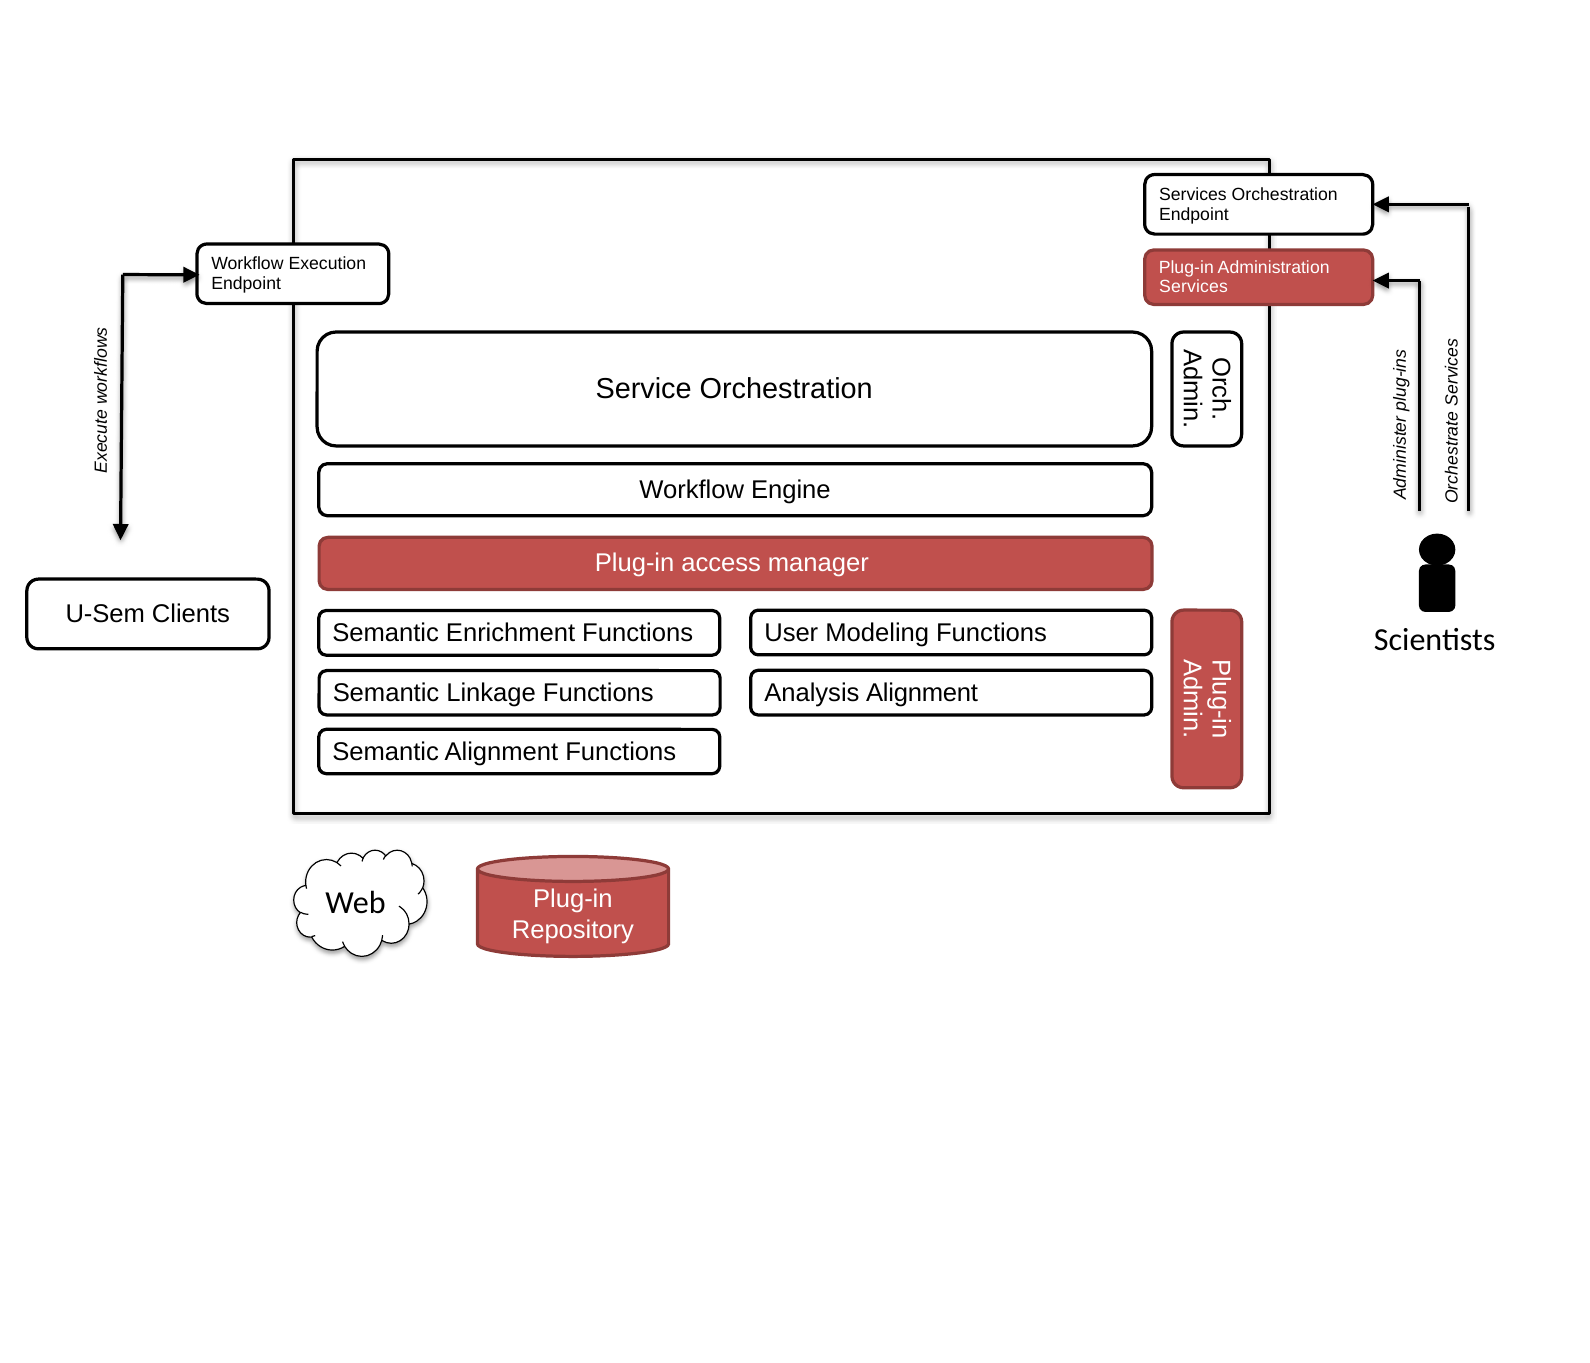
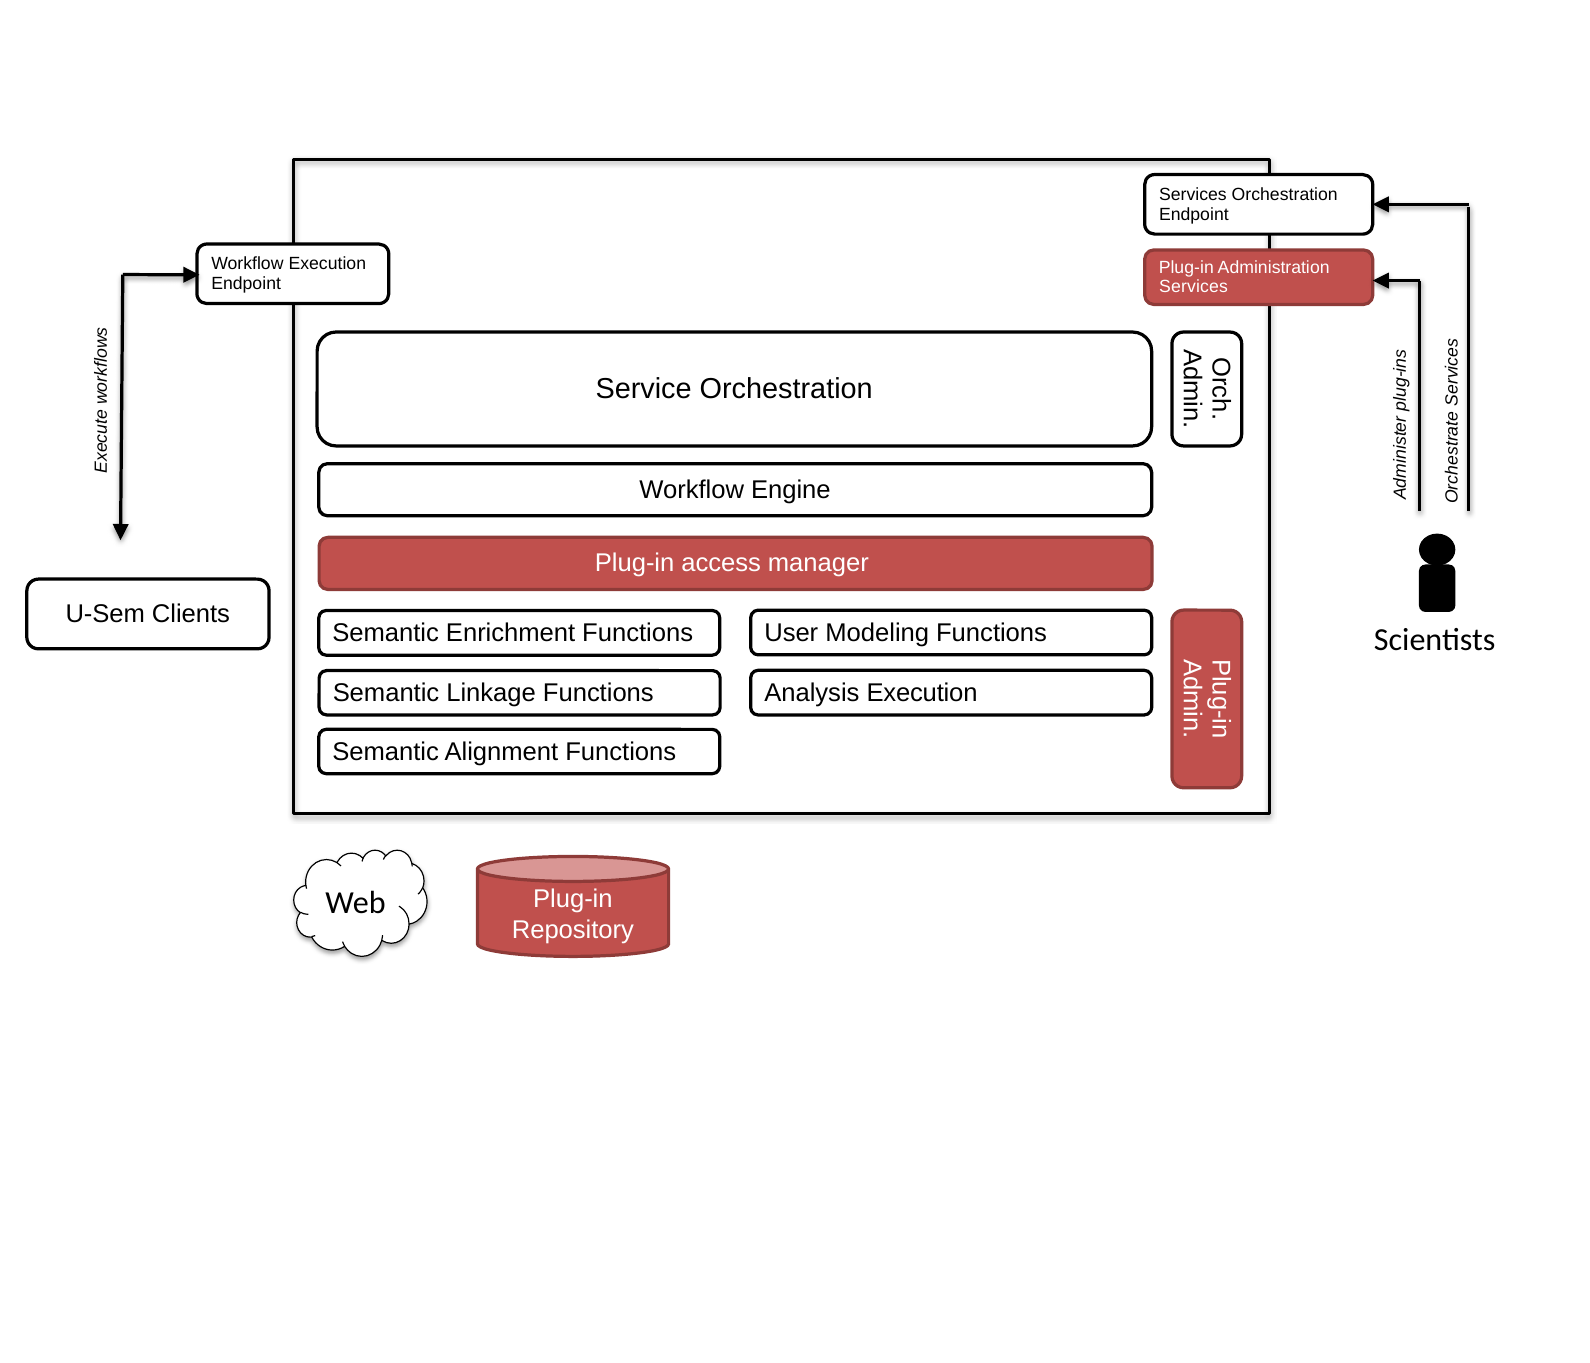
Analysis Alignment: Alignment -> Execution (922, 693)
